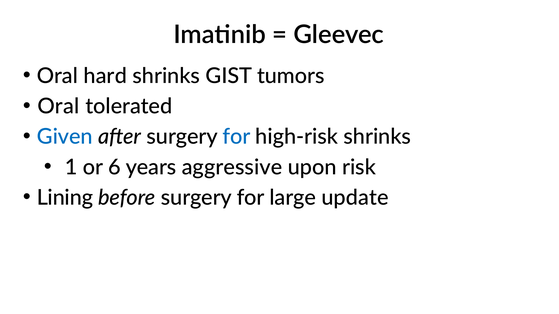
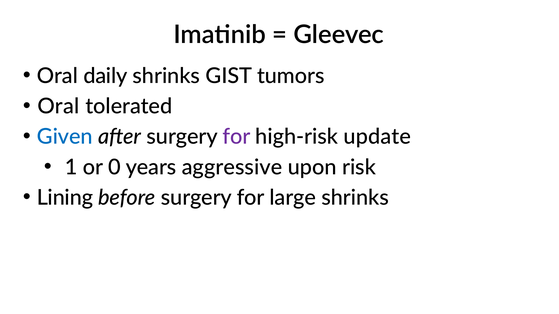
hard: hard -> daily (105, 76)
for colour: blue -> purple (236, 137)
high-risk shrinks: shrinks -> update (377, 137)
6: 6 -> 0 (115, 167)
large update: update -> shrinks (355, 198)
